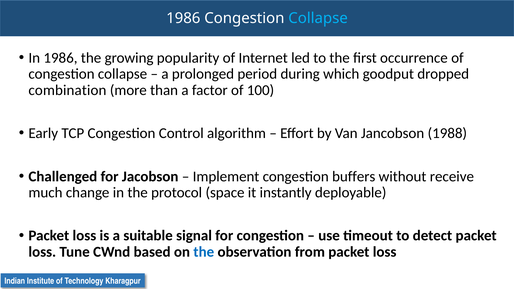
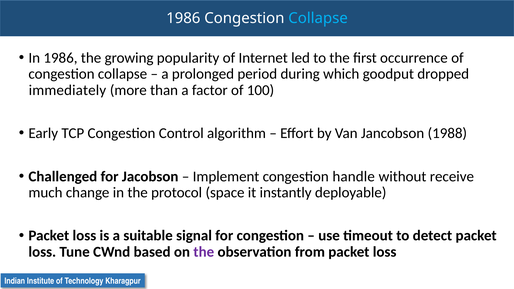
combination: combination -> immediately (67, 90)
buffers: buffers -> handle (354, 176)
the colour: blue -> purple (204, 252)
